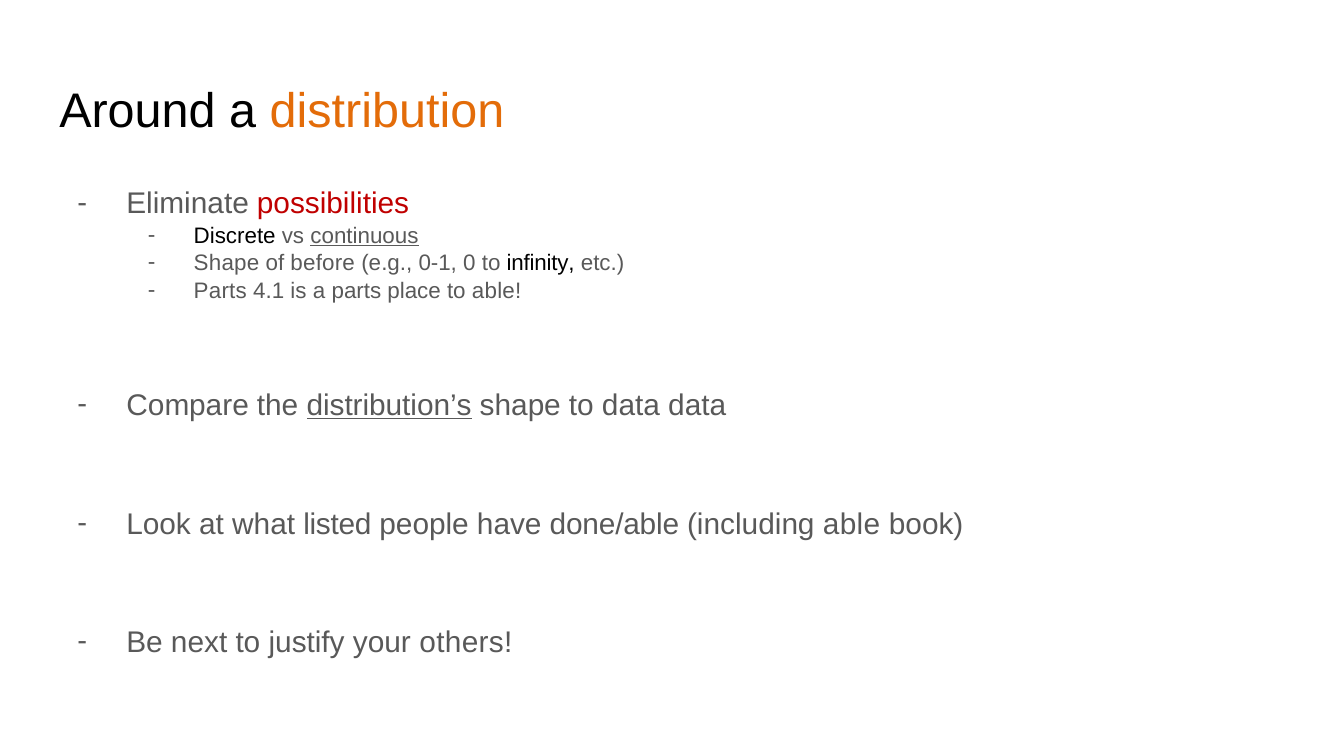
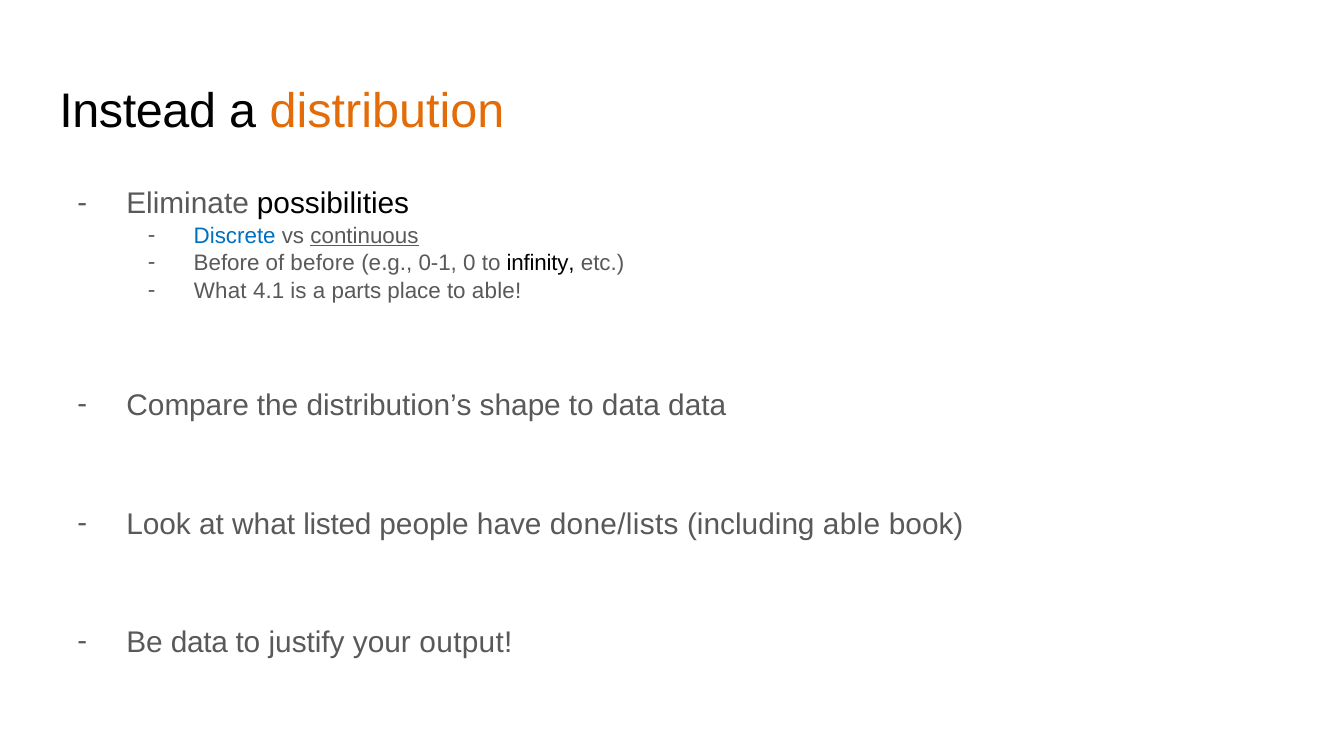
Around: Around -> Instead (138, 111)
possibilities colour: red -> black (333, 204)
Discrete colour: black -> blue (235, 236)
Shape: Shape -> Before (227, 264)
Parts: Parts -> What (220, 291)
distribution’s underline: present -> none (389, 406)
done/able: done/able -> done/lists (614, 524)
Be next: next -> data (199, 643)
others: others -> output (466, 643)
